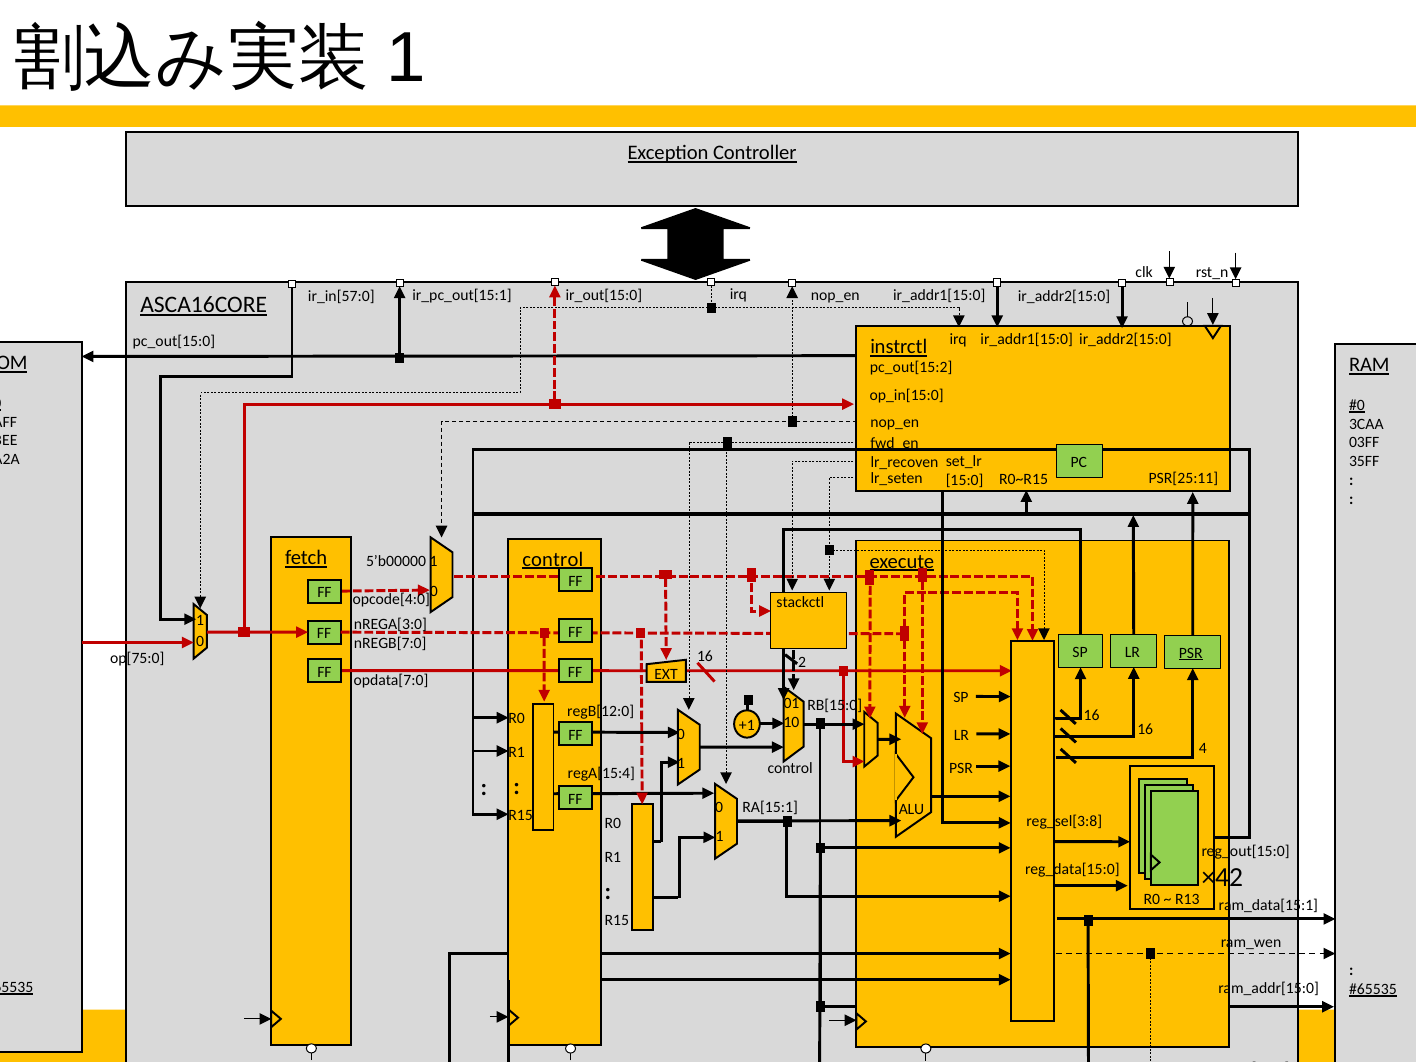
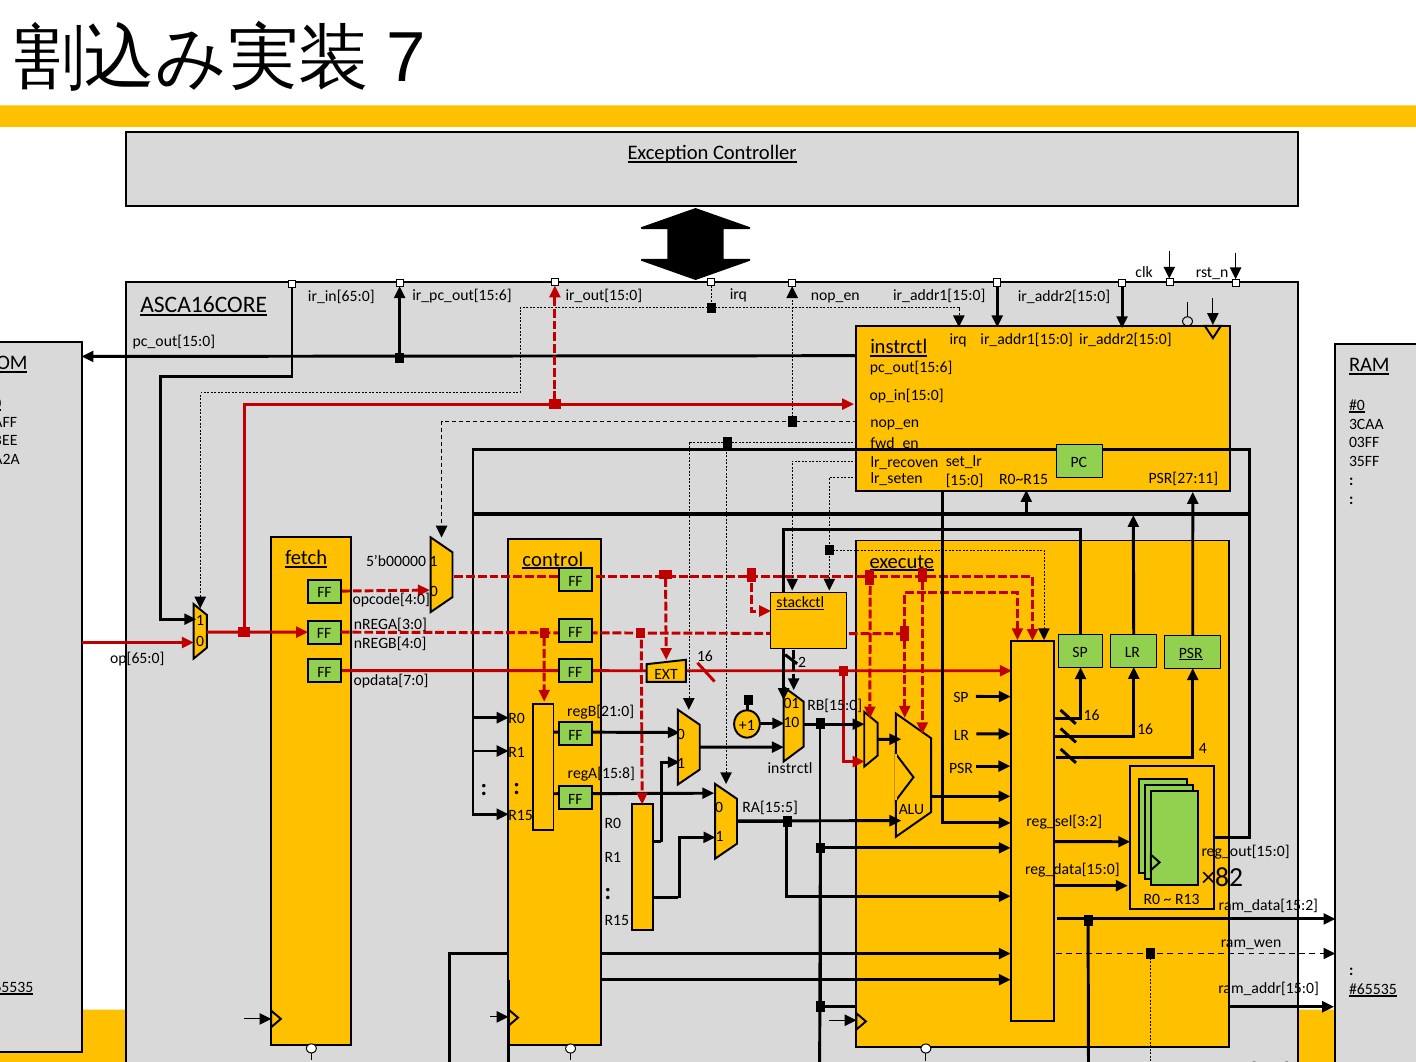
1: 1 -> 7 (406, 58)
ir_pc_out[15:1: ir_pc_out[15:1 -> ir_pc_out[15:6 (462, 295)
ir_in[57:0: ir_in[57:0 -> ir_in[65:0 (341, 297)
pc_out[15:2: pc_out[15:2 -> pc_out[15:6 (911, 367)
PSR[25:11: PSR[25:11 -> PSR[27:11 (1183, 479)
stackctl underline: none -> present (800, 603)
nREGB[7:0: nREGB[7:0 -> nREGB[4:0 (390, 644)
op[75:0: op[75:0 -> op[65:0 (137, 658)
regB[12:0: regB[12:0 -> regB[21:0 (601, 711)
control: control -> instrctl (790, 769)
regA[15:4: regA[15:4 -> regA[15:8 (601, 773)
RA[15:1: RA[15:1 -> RA[15:5 (770, 807)
reg_sel[3:8: reg_sel[3:8 -> reg_sel[3:2 (1064, 821)
×42: ×42 -> ×82 (1222, 878)
ram_data[15:1: ram_data[15:1 -> ram_data[15:2 (1268, 905)
